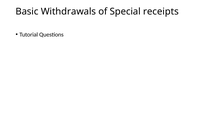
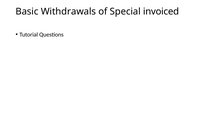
receipts: receipts -> invoiced (161, 12)
